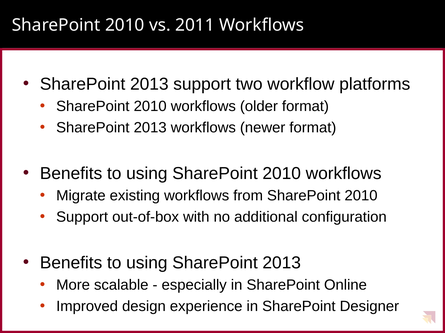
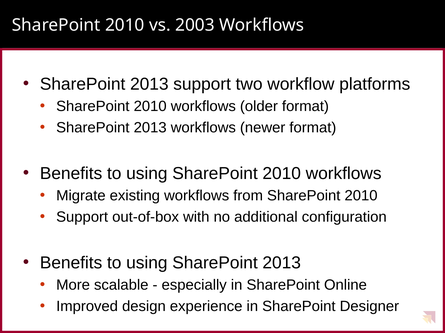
2011: 2011 -> 2003 (195, 25)
